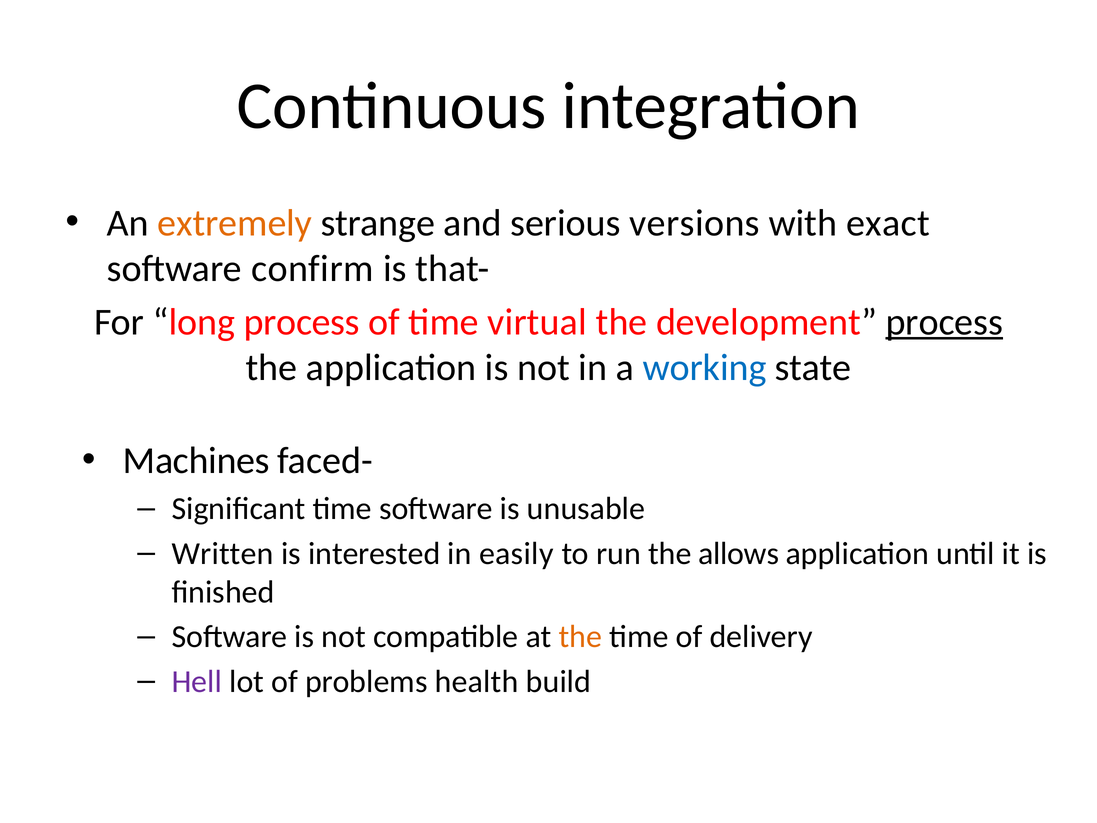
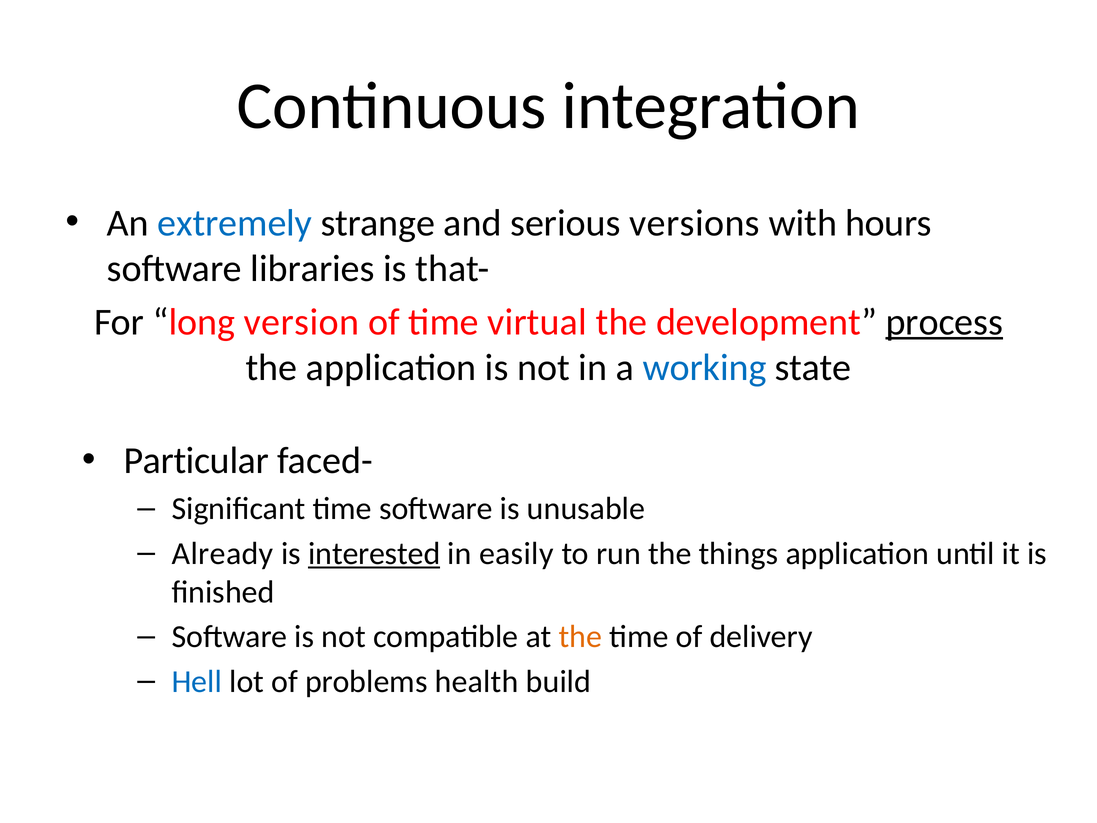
extremely colour: orange -> blue (235, 223)
exact: exact -> hours (888, 223)
confirm: confirm -> libraries (313, 269)
long process: process -> version (301, 322)
Machines: Machines -> Particular (196, 461)
Written: Written -> Already (223, 553)
interested underline: none -> present (374, 553)
allows: allows -> things (739, 553)
Hell colour: purple -> blue (197, 681)
